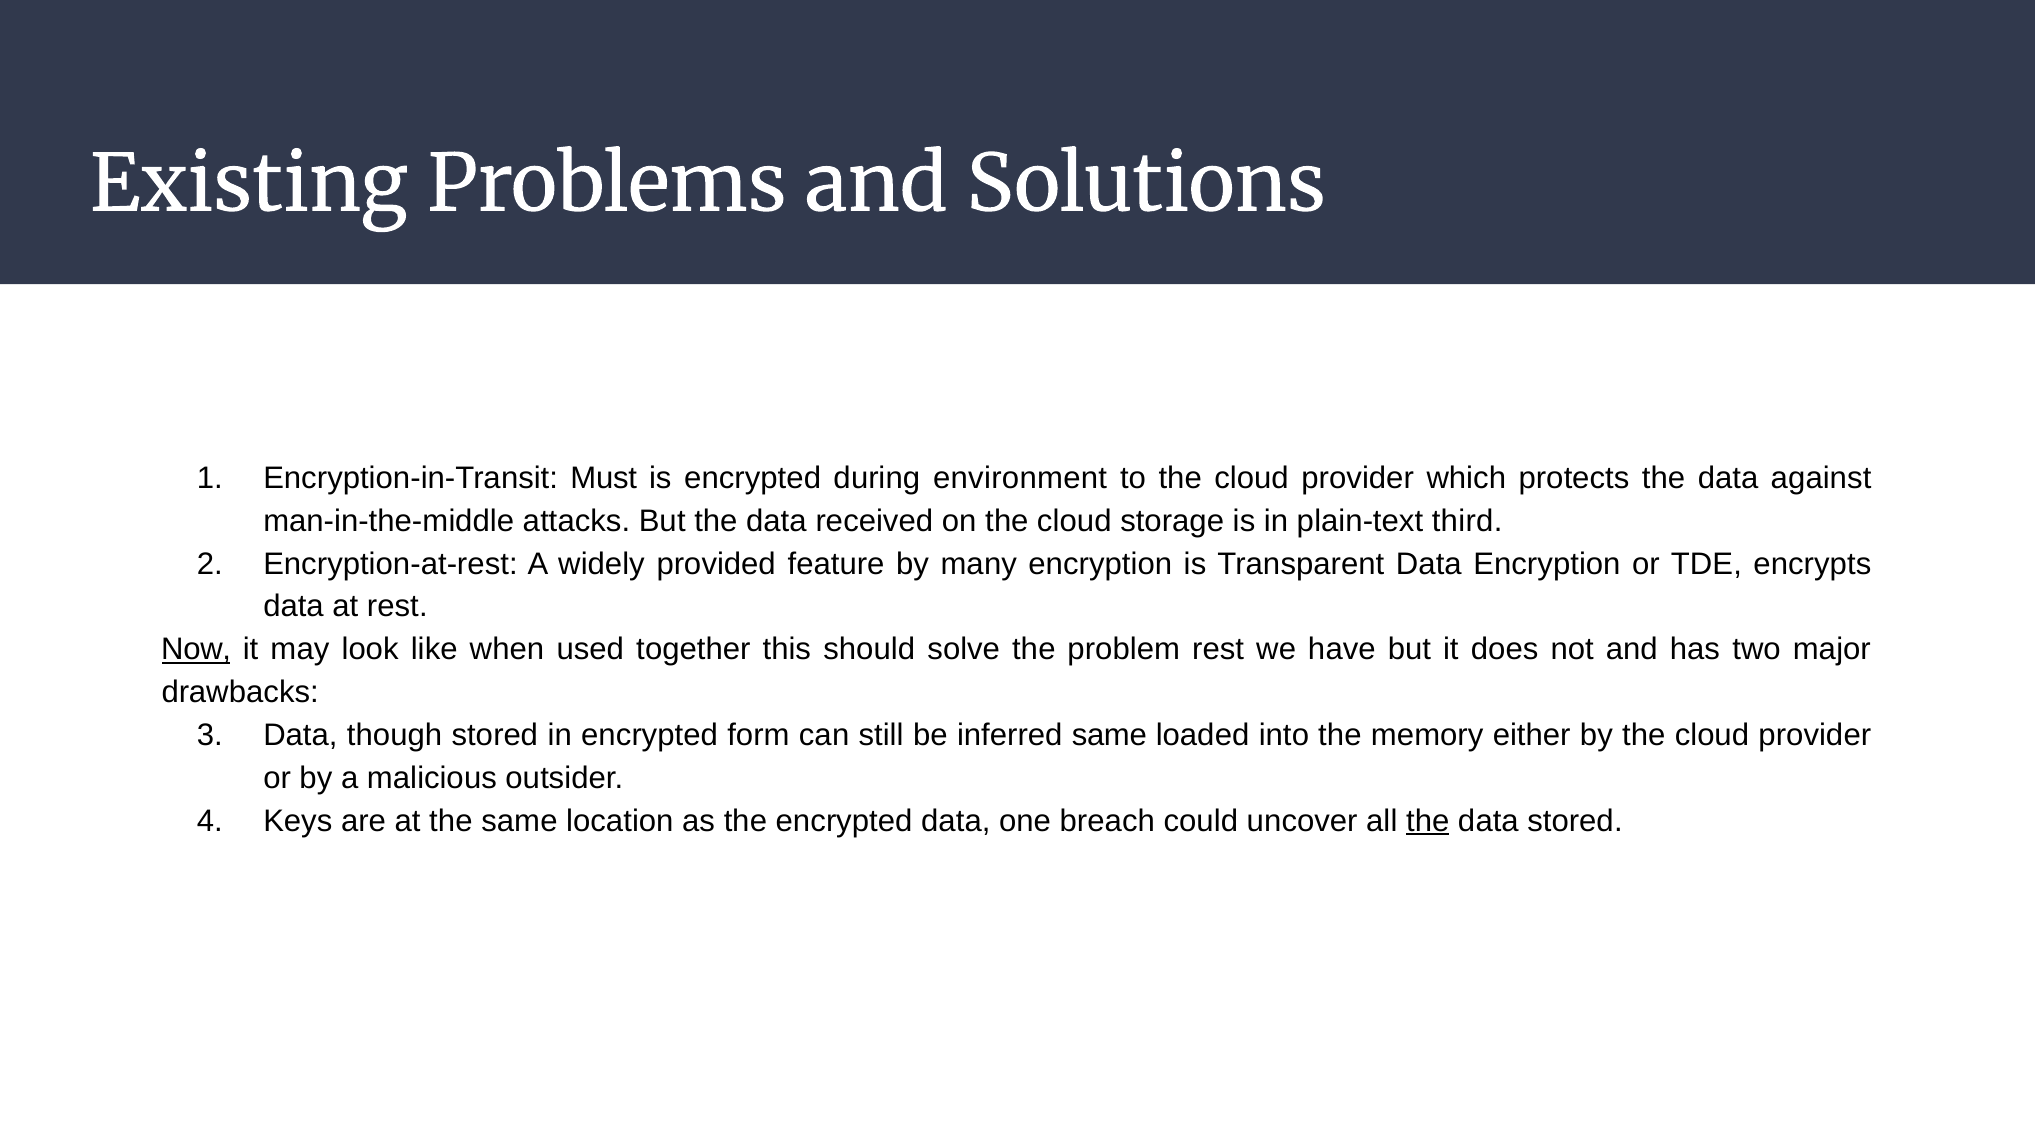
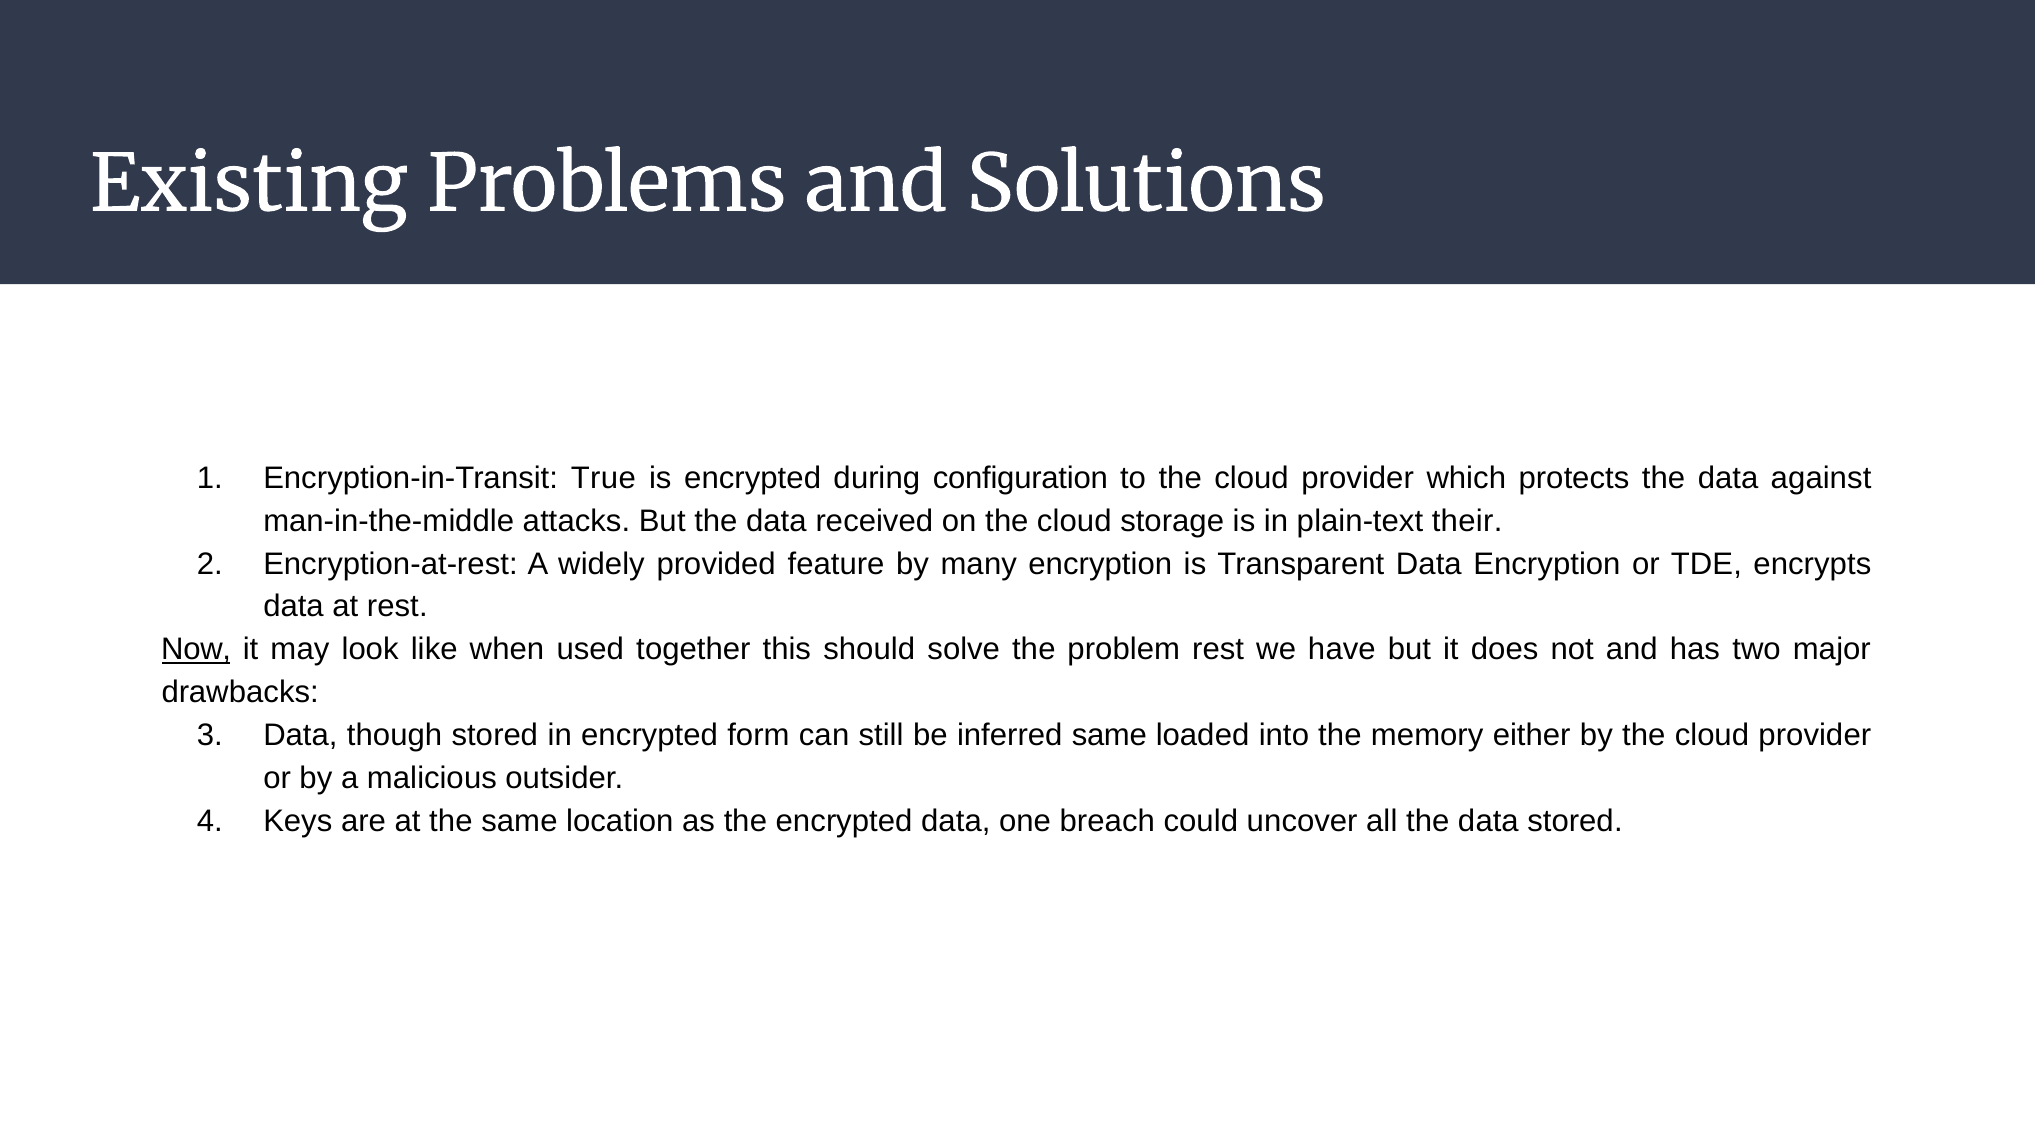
Must: Must -> True (603, 478)
environment: environment -> configuration (1020, 478)
third: third -> their (1467, 521)
the underline: present -> none (1428, 821)
